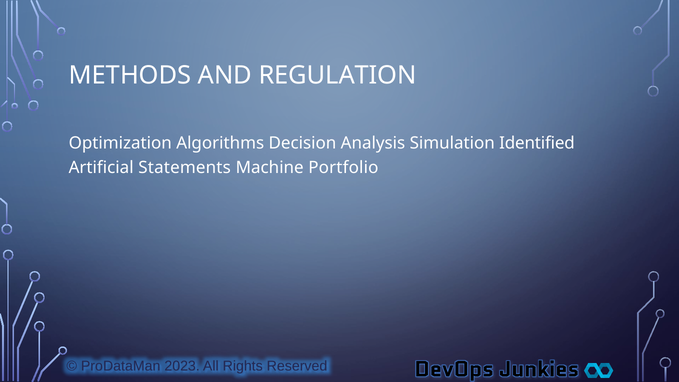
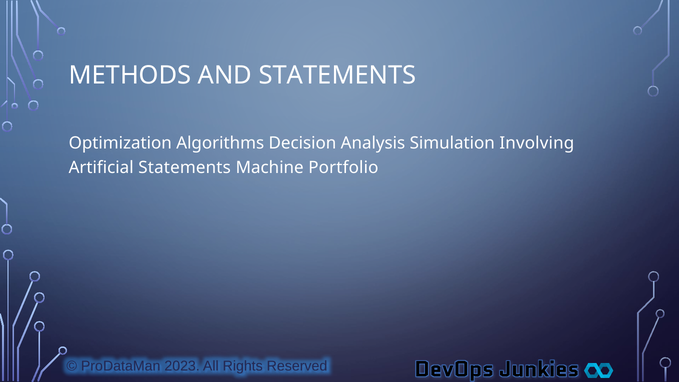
AND REGULATION: REGULATION -> STATEMENTS (338, 75)
Identified: Identified -> Involving (537, 143)
